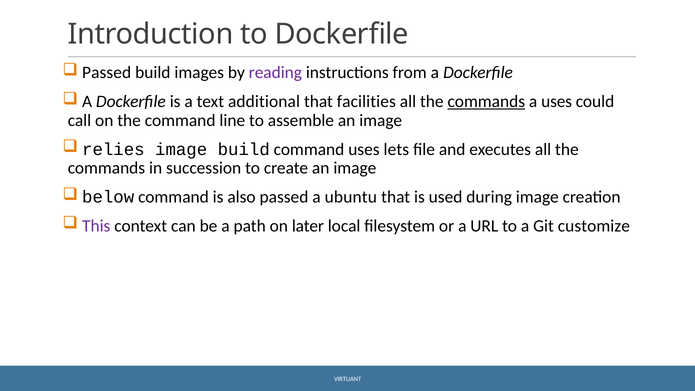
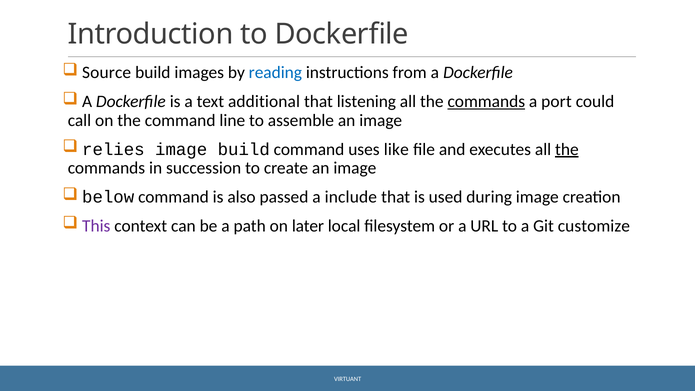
Passed: Passed -> Source (107, 73)
reading colour: purple -> blue (275, 73)
facilities: facilities -> listening (366, 102)
a uses: uses -> port (556, 102)
lets: lets -> like (396, 149)
the underline: none -> present (567, 149)
ubuntu: ubuntu -> include (351, 197)
